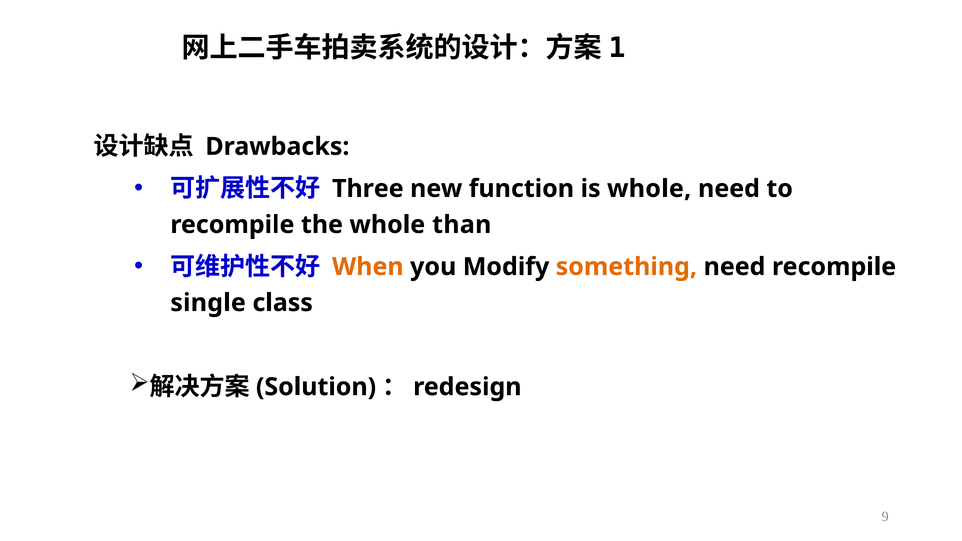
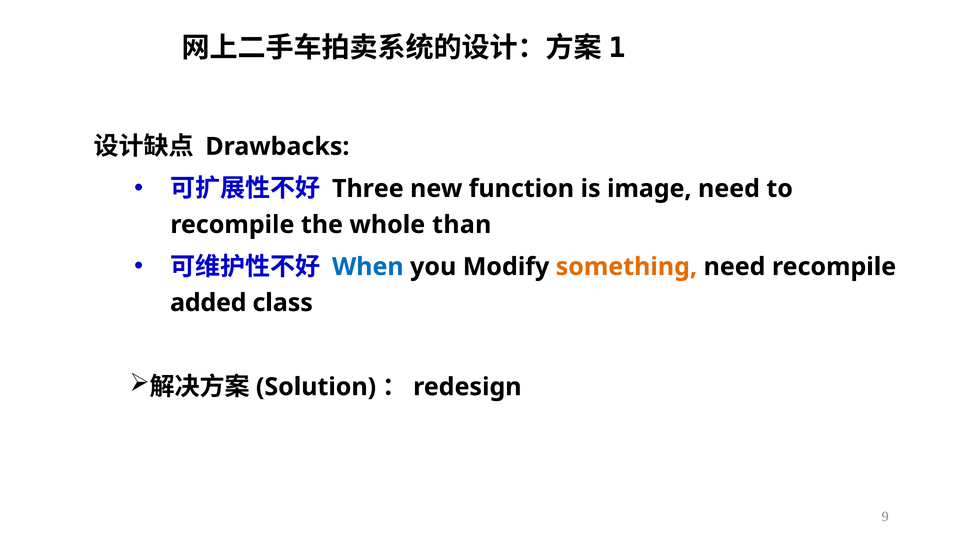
is whole: whole -> image (649, 189)
When colour: orange -> blue (368, 267)
single: single -> added (208, 303)
